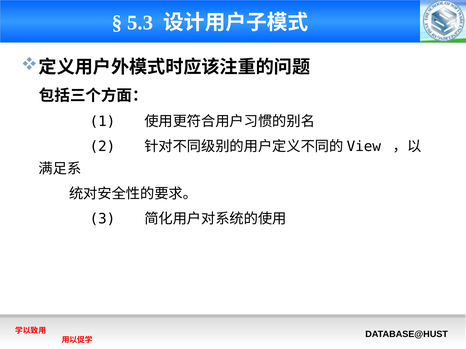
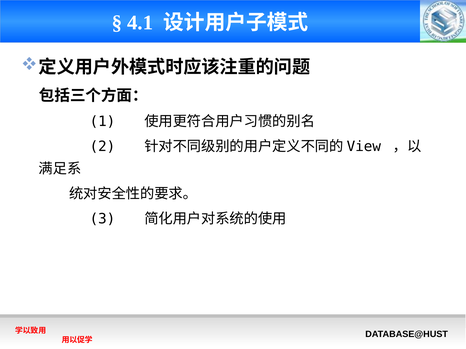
5.3: 5.3 -> 4.1 (140, 23)
